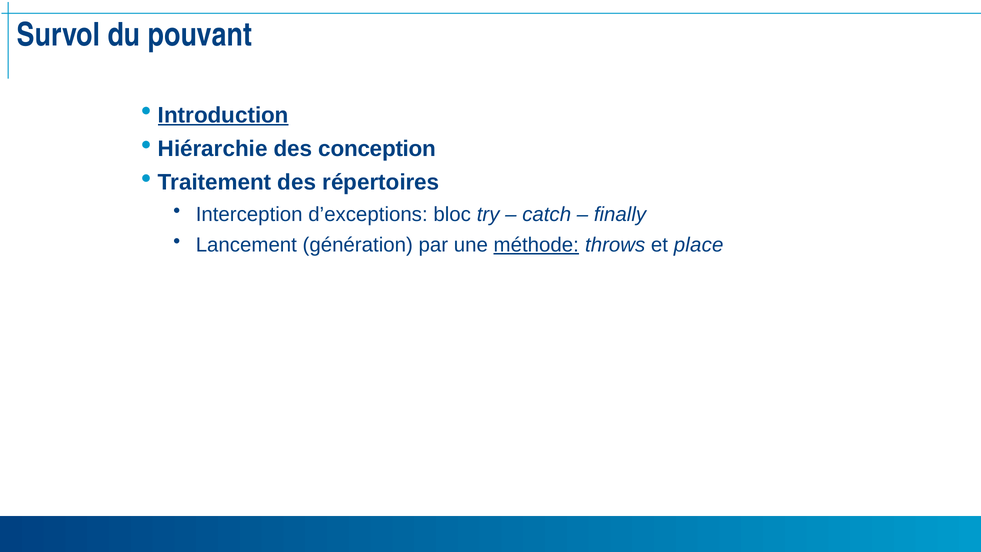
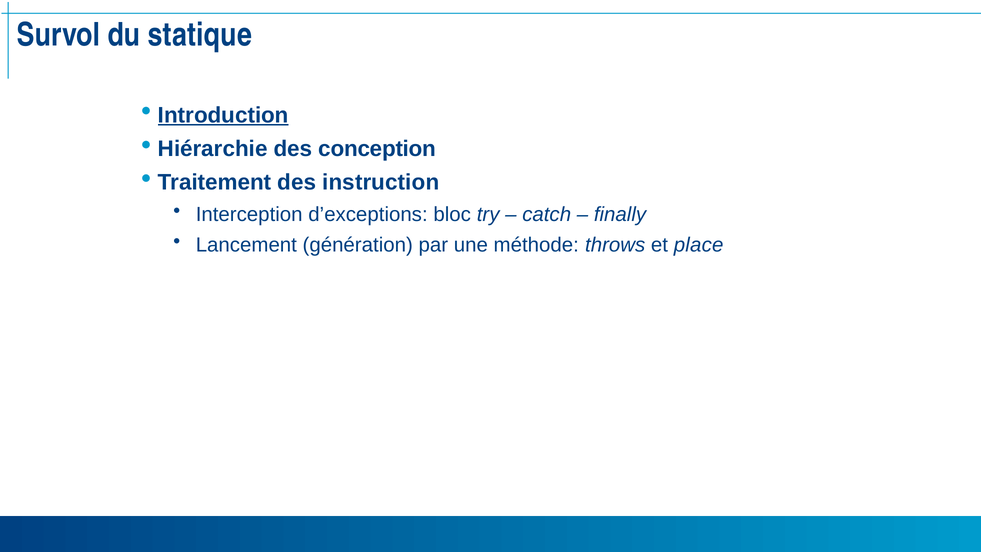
pouvant: pouvant -> statique (200, 35)
répertoires: répertoires -> instruction (381, 182)
méthode underline: present -> none (536, 245)
